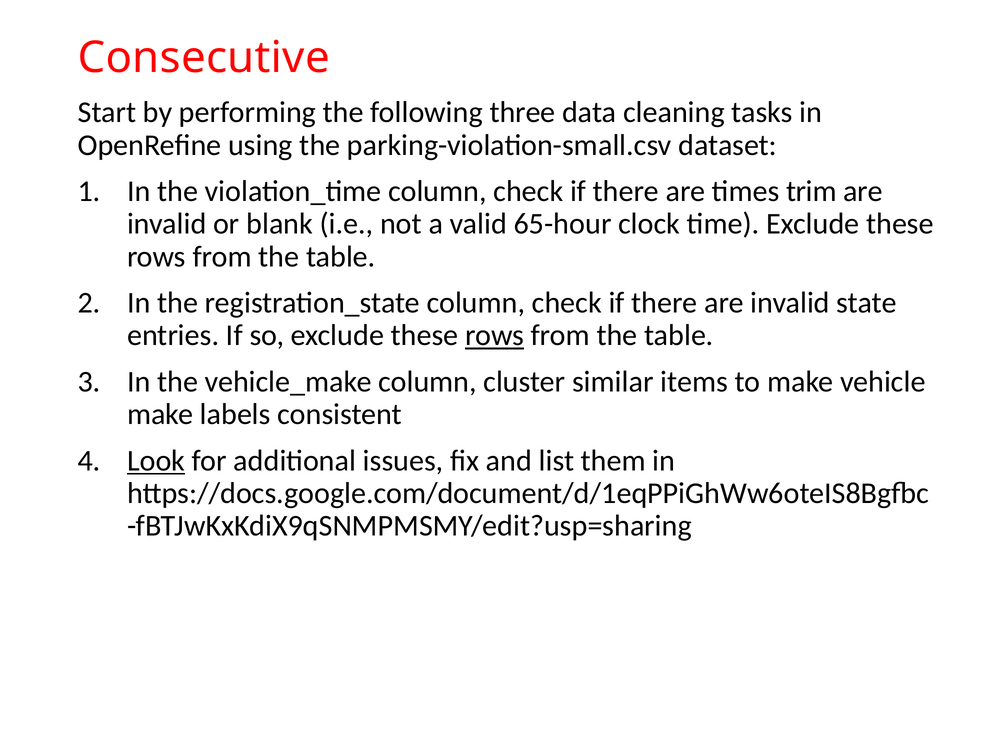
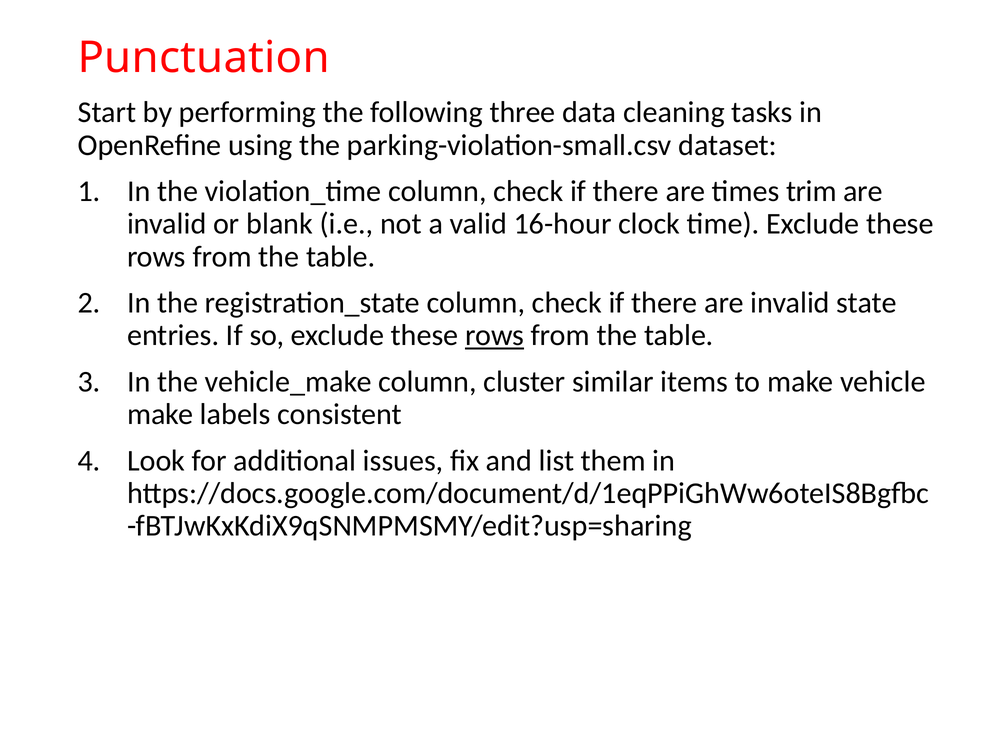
Consecutive: Consecutive -> Punctuation (204, 58)
65-hour: 65-hour -> 16-hour (563, 224)
Look underline: present -> none (156, 460)
